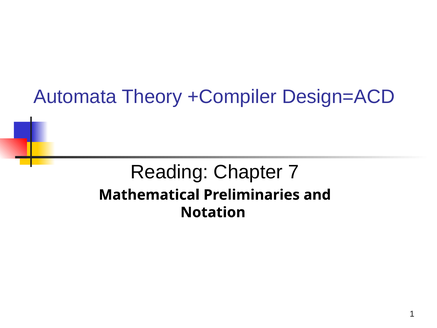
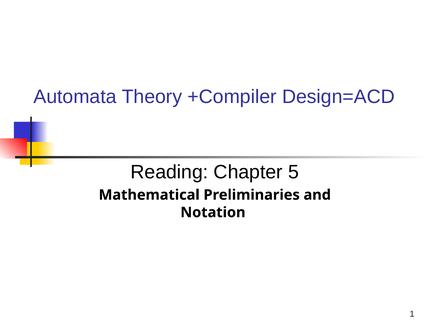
7: 7 -> 5 (294, 172)
